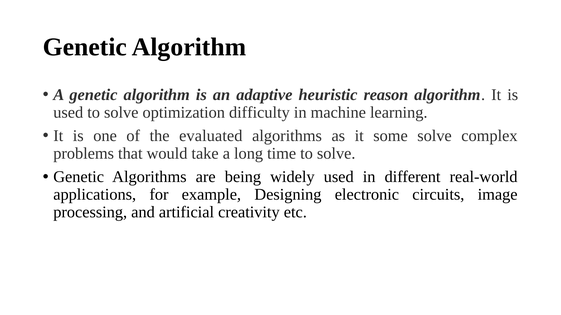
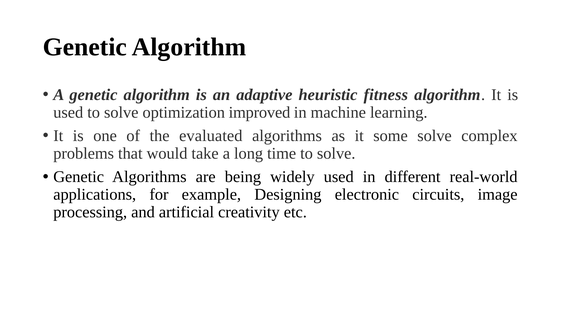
reason: reason -> fitness (386, 95)
difficulty: difficulty -> improved (260, 113)
